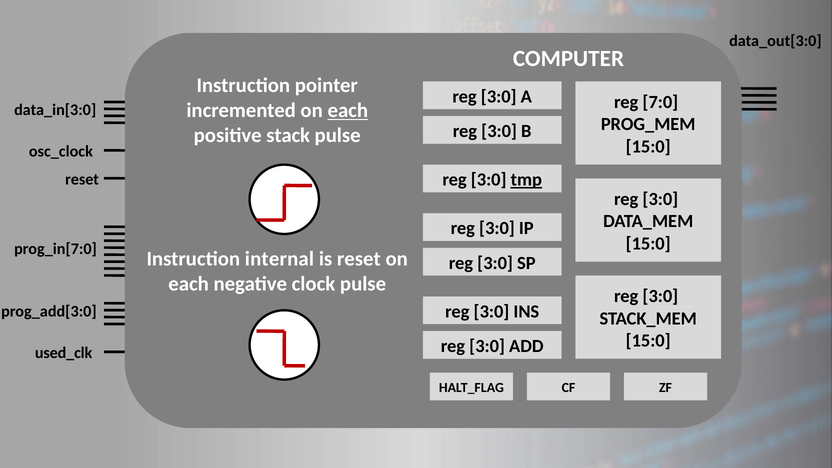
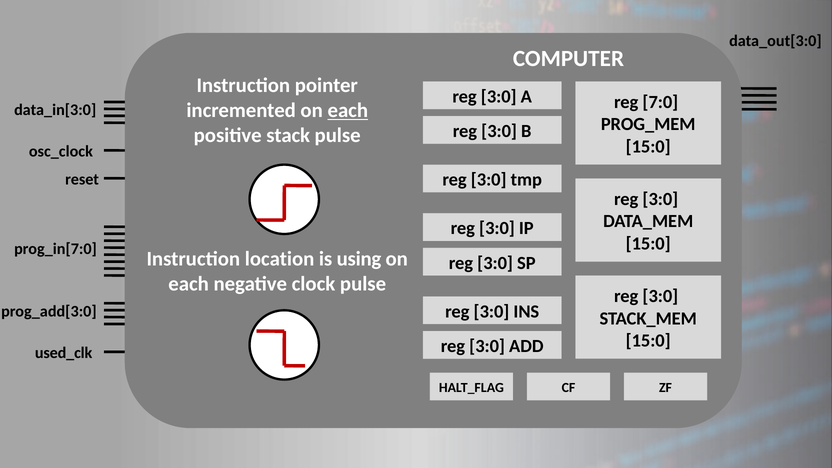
tmp underline: present -> none (526, 180)
internal: internal -> location (280, 259)
is reset: reset -> using (359, 259)
